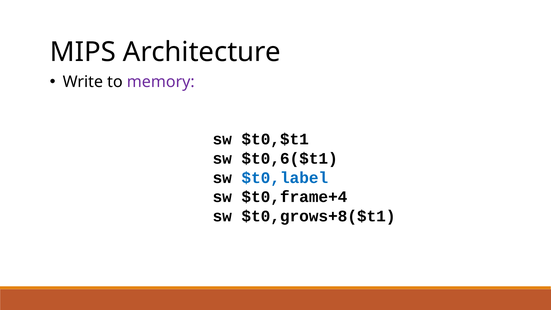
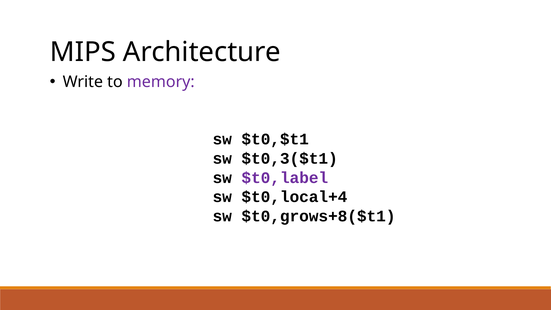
$t0,6($t1: $t0,6($t1 -> $t0,3($t1 (290, 158)
$t0,label colour: blue -> purple (285, 178)
$t0,frame+4: $t0,frame+4 -> $t0,local+4 (294, 197)
